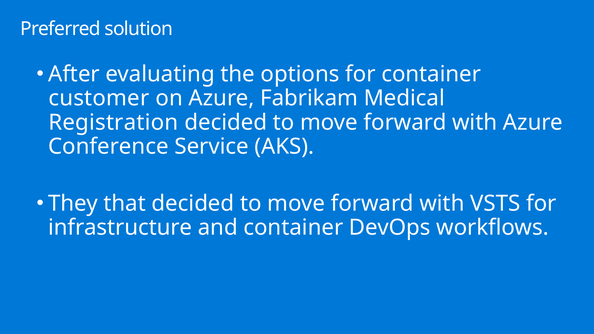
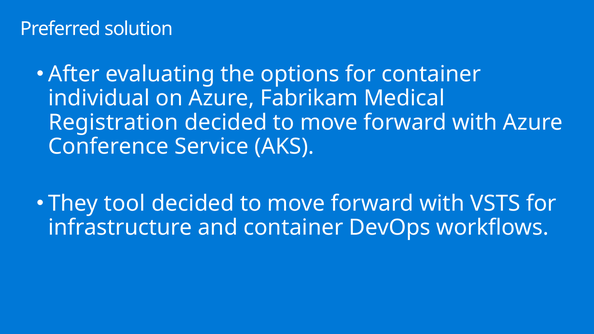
customer: customer -> individual (99, 98)
that: that -> tool (125, 203)
